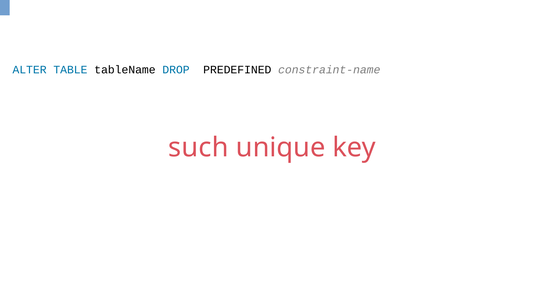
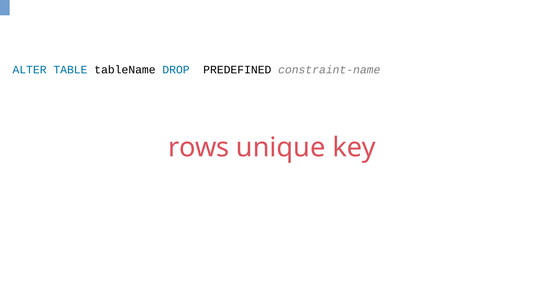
such: such -> rows (199, 148)
